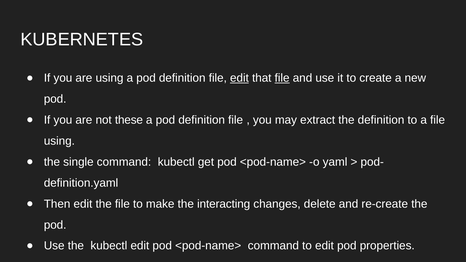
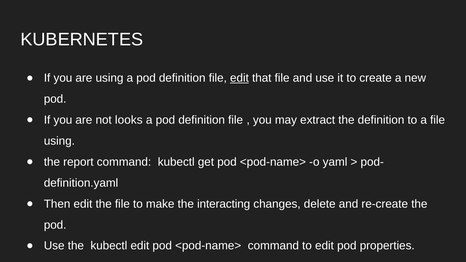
file underline: present -> none (282, 78)
these: these -> looks (129, 120)
single: single -> report (78, 162)
